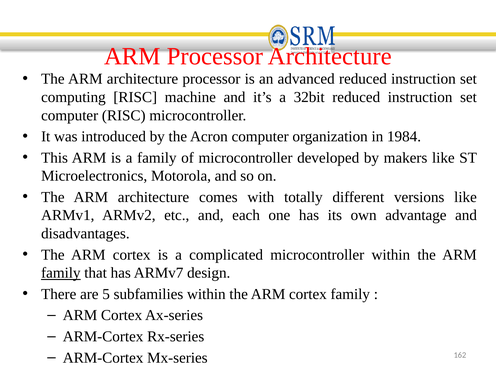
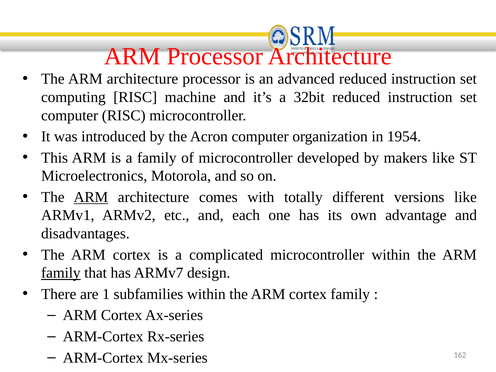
1984: 1984 -> 1954 (404, 137)
ARM underline: none -> present (91, 197)
5: 5 -> 1 (106, 294)
